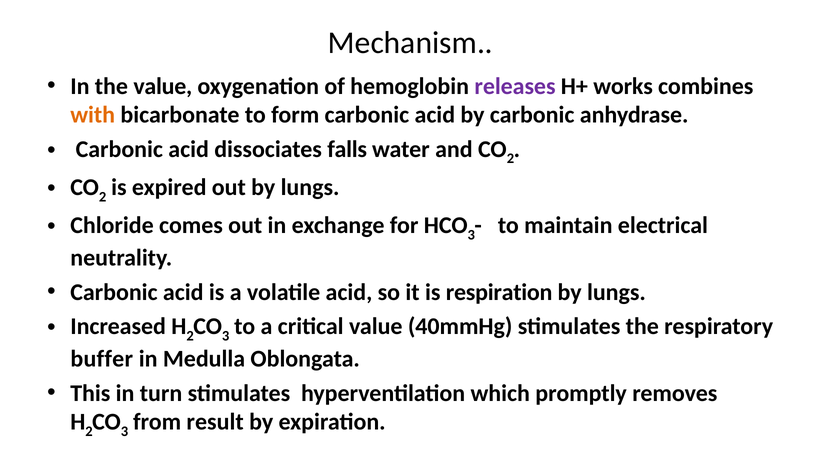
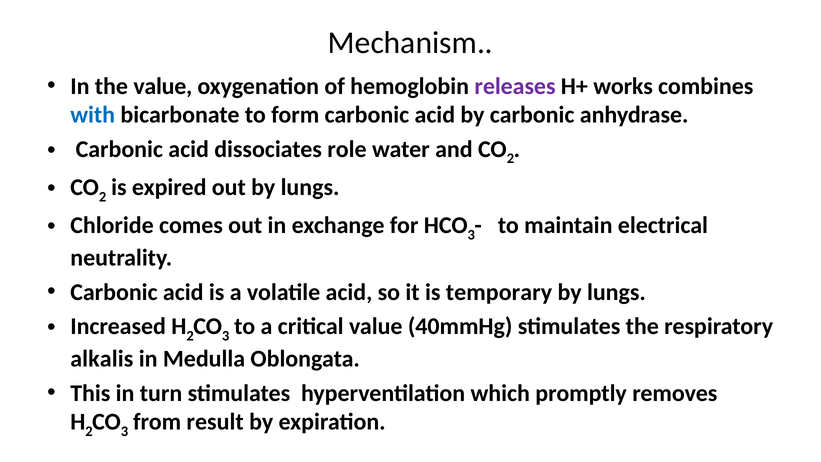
with colour: orange -> blue (93, 115)
falls: falls -> role (347, 149)
respiration: respiration -> temporary (499, 292)
buffer: buffer -> alkalis (102, 359)
